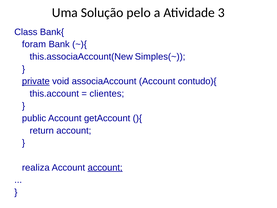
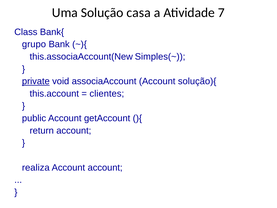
pelo: pelo -> casa (139, 13)
3: 3 -> 7 (221, 13)
foram: foram -> grupo (34, 44)
contudo){: contudo){ -> solução){ (197, 81)
account underline: present -> none (105, 167)
